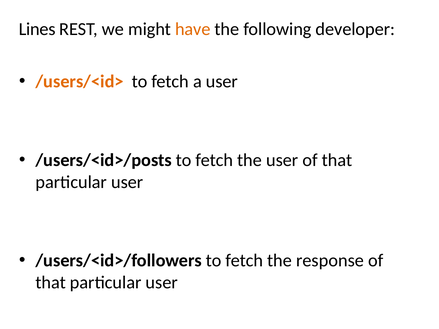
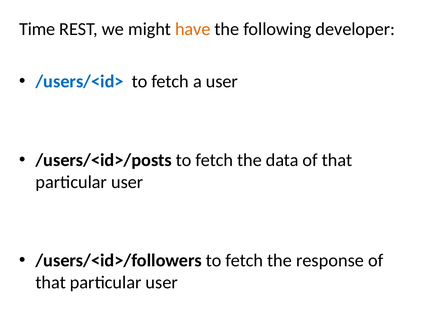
Lines: Lines -> Time (37, 29)
/users/<id> colour: orange -> blue (80, 82)
the user: user -> data (282, 160)
